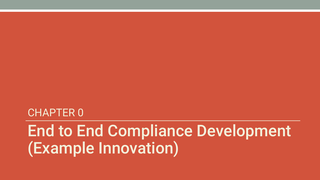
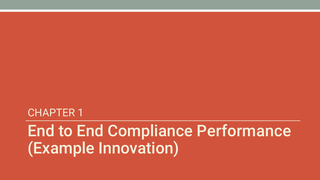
0: 0 -> 1 (81, 113)
Development: Development -> Performance (244, 131)
